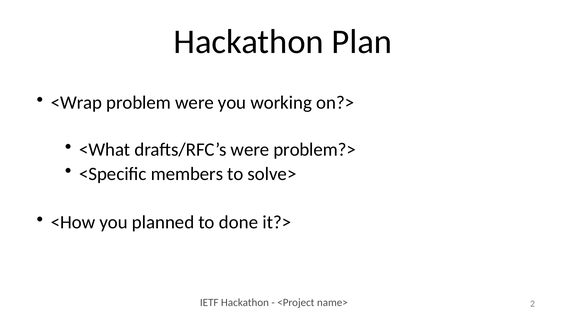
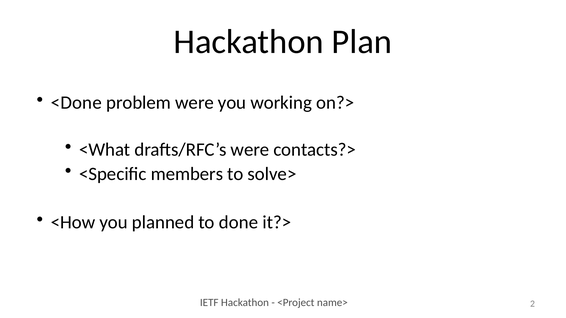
<Wrap: <Wrap -> <Done (76, 103)
problem?>: problem?> -> contacts?> (315, 150)
